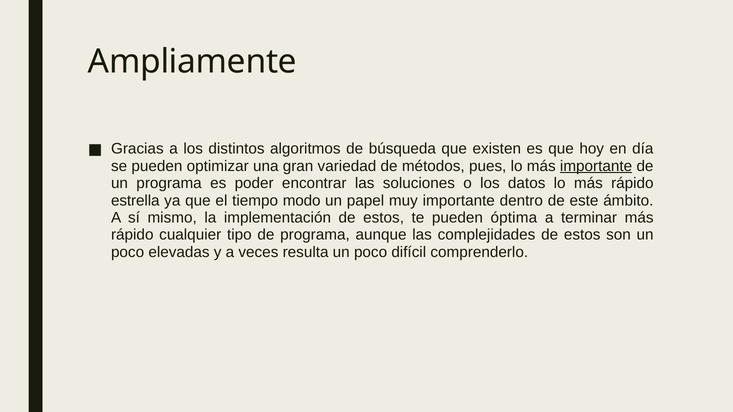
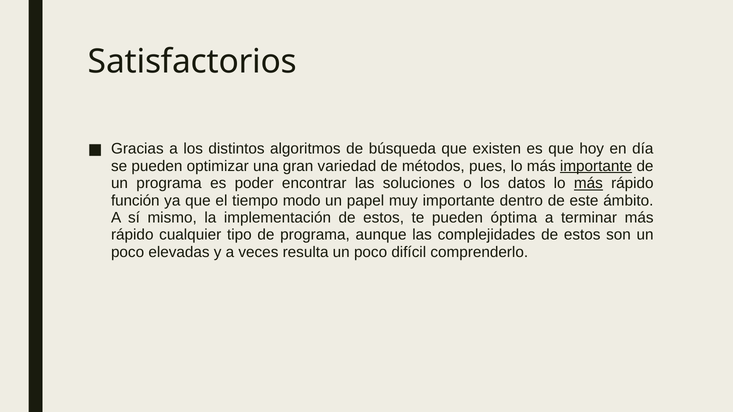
Ampliamente: Ampliamente -> Satisfactorios (192, 62)
más underline: none -> present (588, 183)
estrella: estrella -> función (135, 201)
